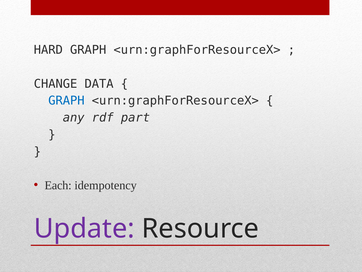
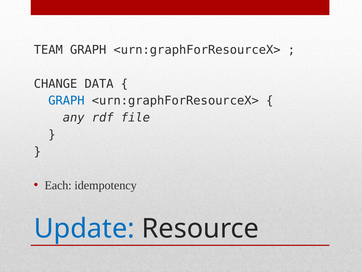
HARD: HARD -> TEAM (48, 50)
part: part -> file (135, 117)
Update colour: purple -> blue (84, 228)
